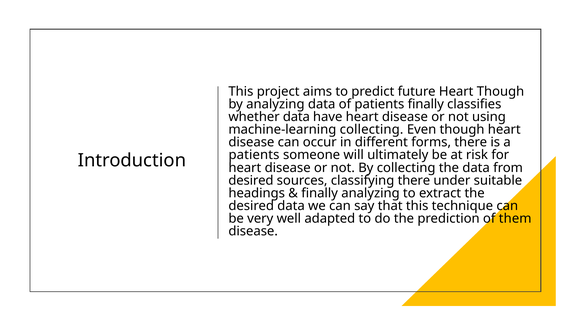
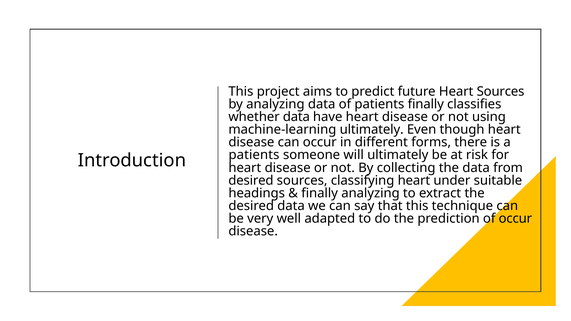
Heart Though: Though -> Sources (501, 92)
machine-learning collecting: collecting -> ultimately (372, 130)
classifying there: there -> heart (414, 181)
of them: them -> occur (515, 219)
